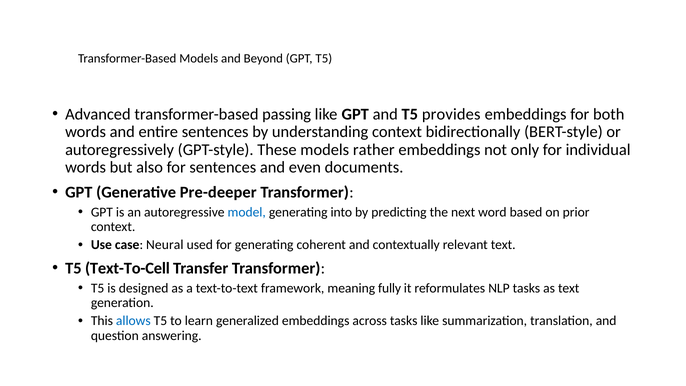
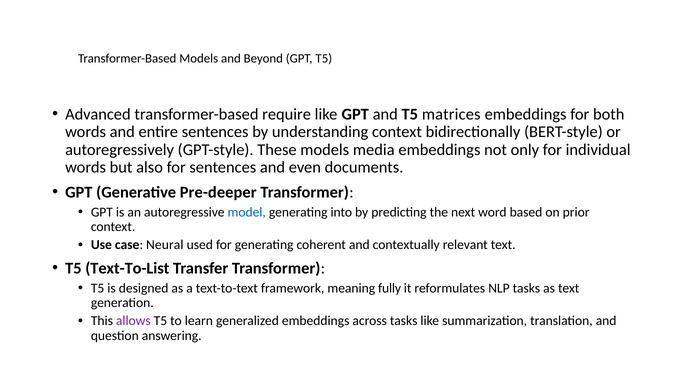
passing: passing -> require (287, 114)
provides: provides -> matrices (451, 114)
rather: rather -> media (374, 150)
Text-To-Cell: Text-To-Cell -> Text-To-List (127, 268)
allows colour: blue -> purple (133, 321)
